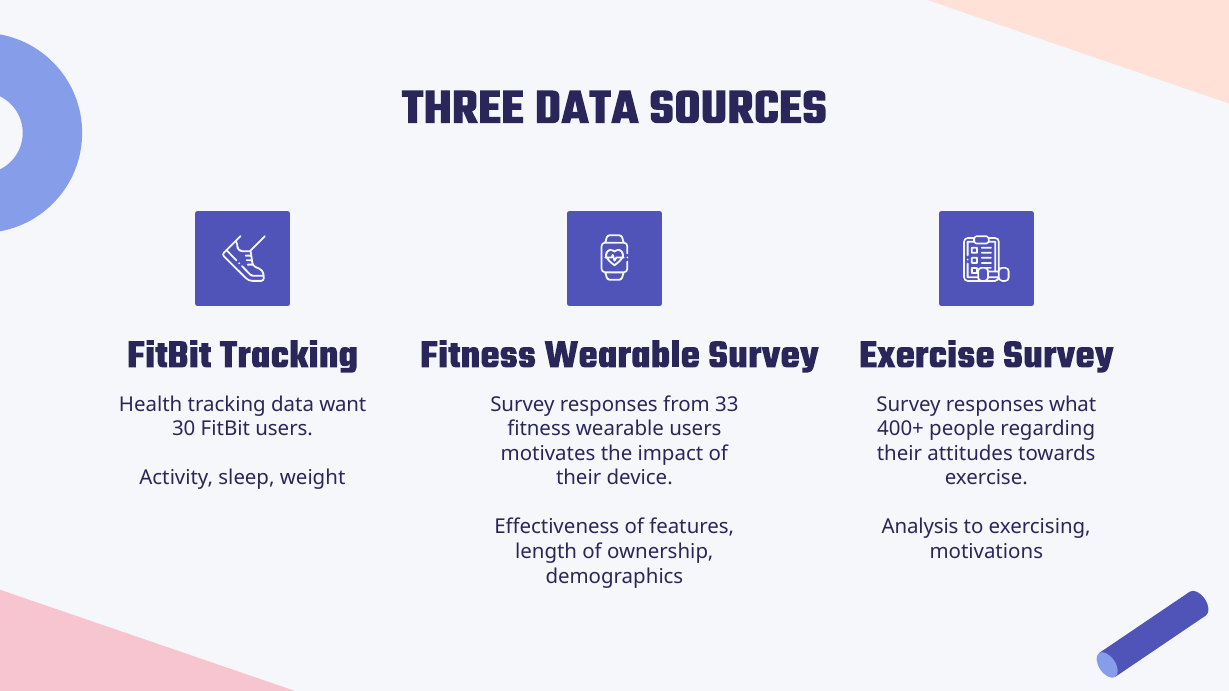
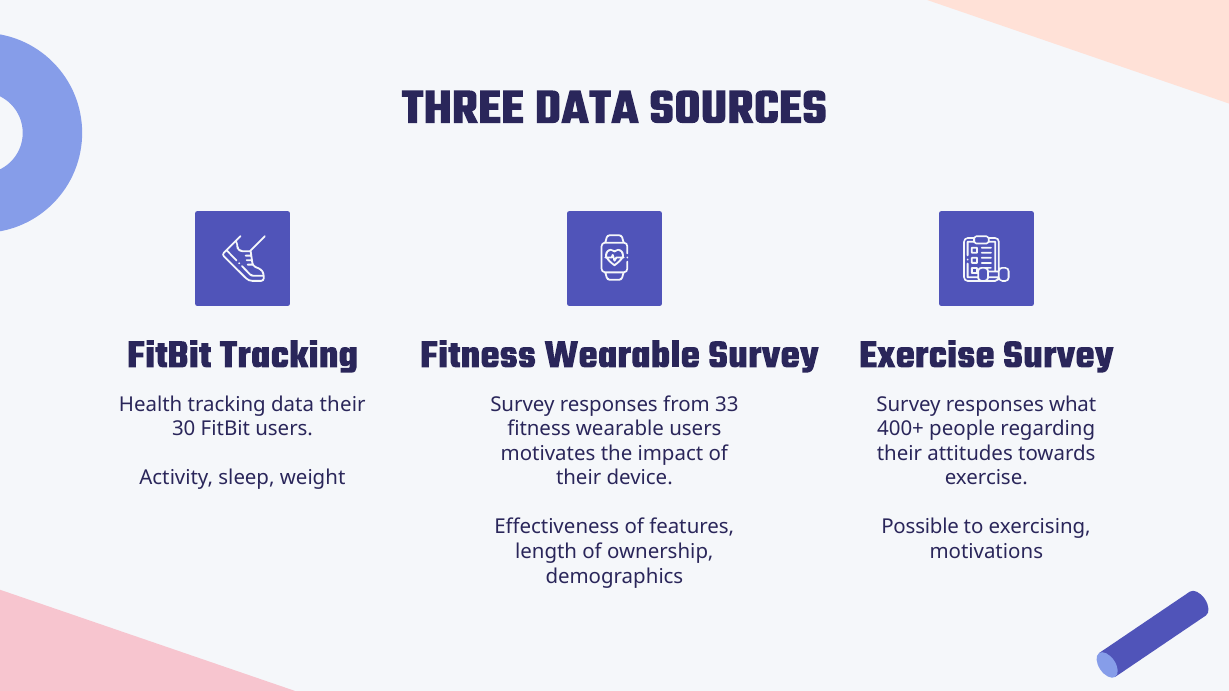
data want: want -> their (343, 405)
Analysis: Analysis -> Possible (920, 527)
